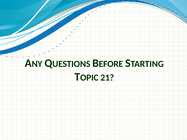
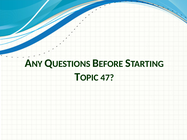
21: 21 -> 47 (107, 78)
